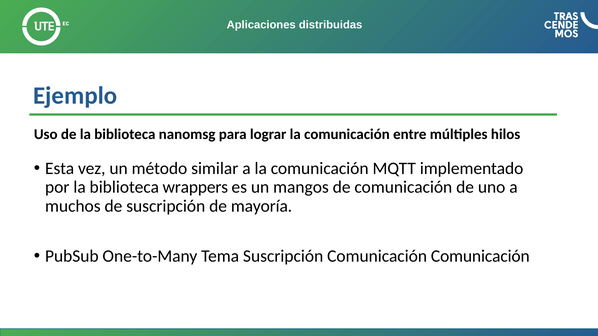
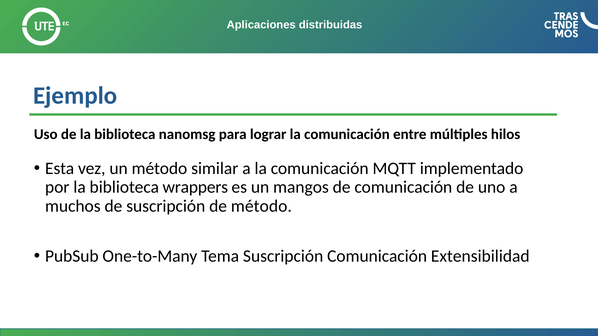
de mayoría: mayoría -> método (261, 206)
Comunicación Comunicación: Comunicación -> Extensibilidad (480, 256)
